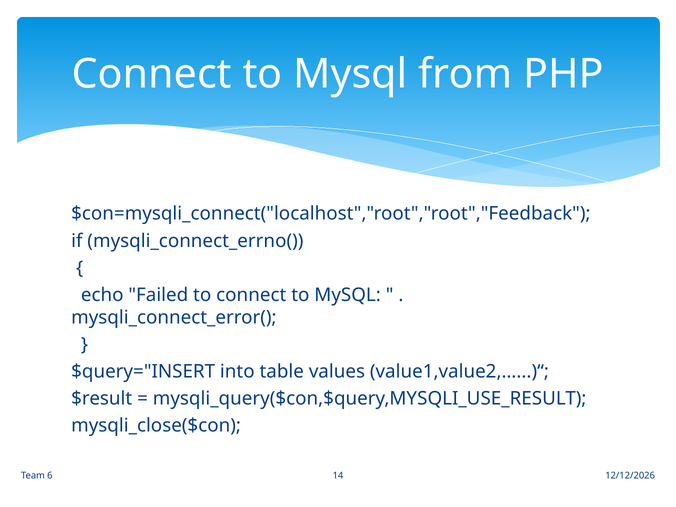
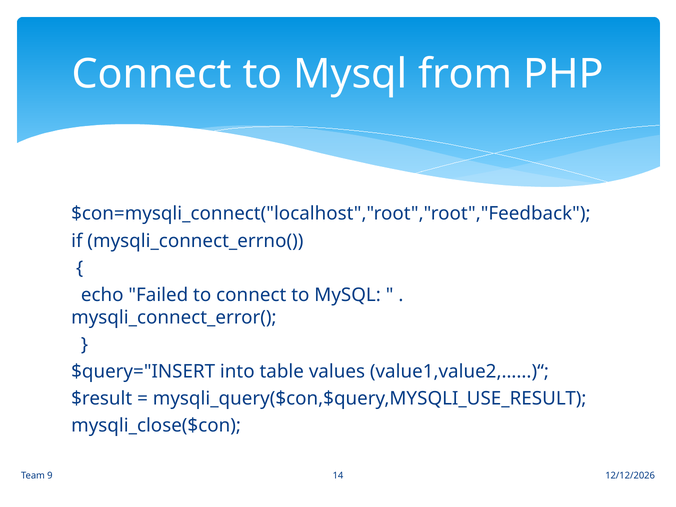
6: 6 -> 9 (50, 475)
